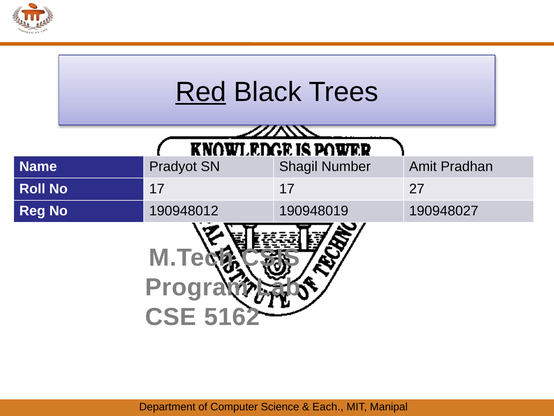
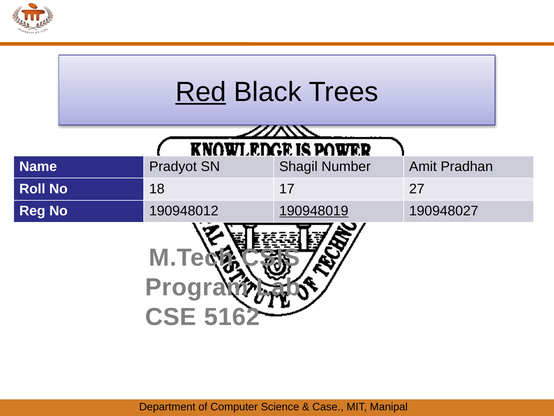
No 17: 17 -> 18 (157, 189)
190948019 underline: none -> present (314, 211)
Each: Each -> Case (328, 406)
